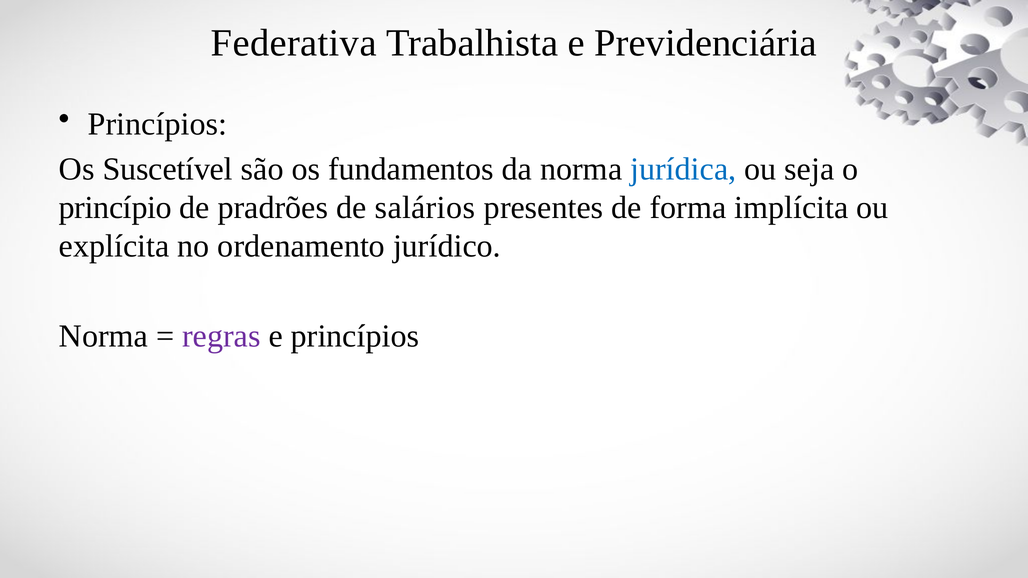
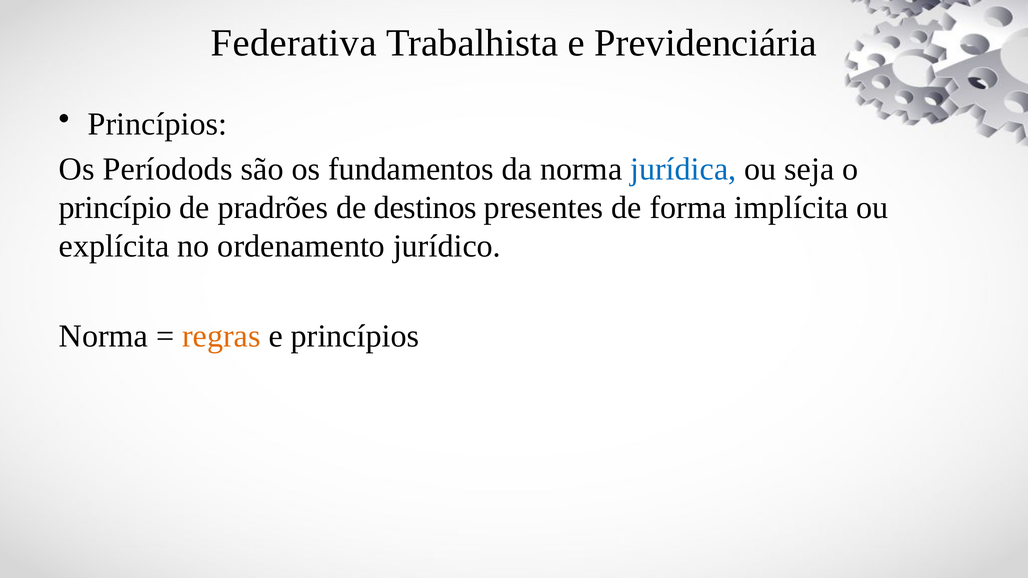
Suscetível: Suscetível -> Períodods (168, 169)
salários: salários -> destinos (425, 208)
regras colour: purple -> orange (221, 336)
